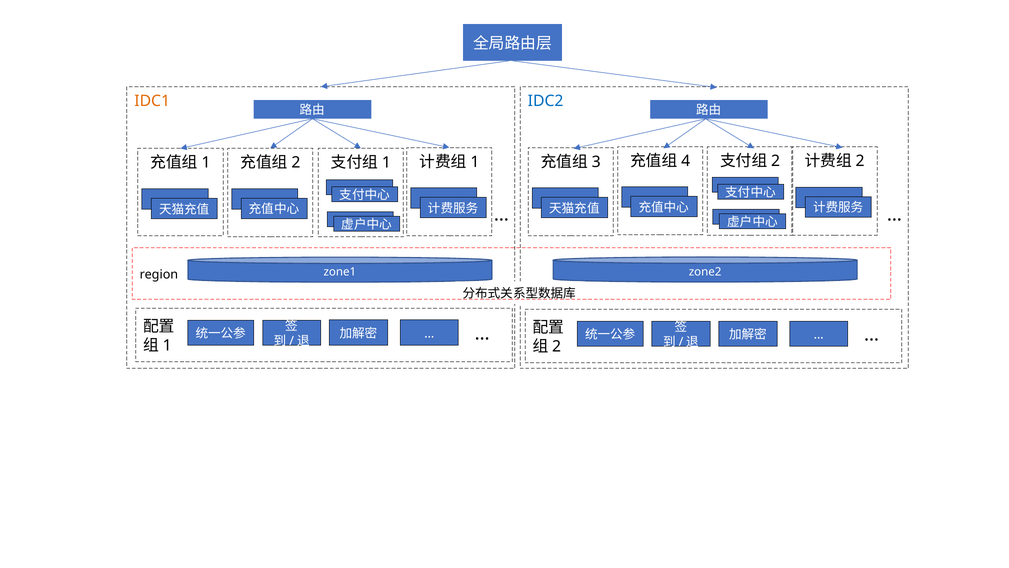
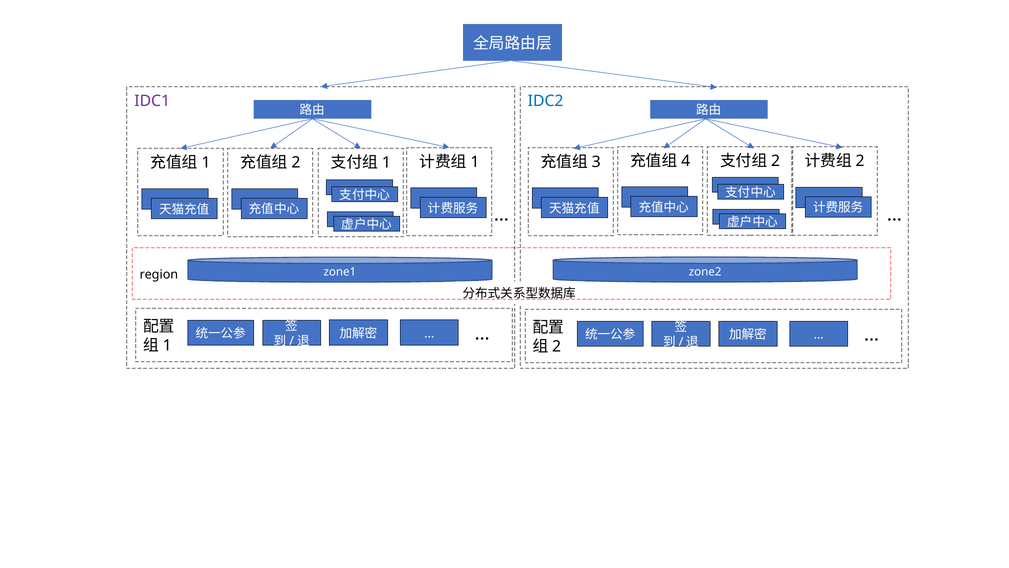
IDC1 colour: orange -> purple (152, 101)
